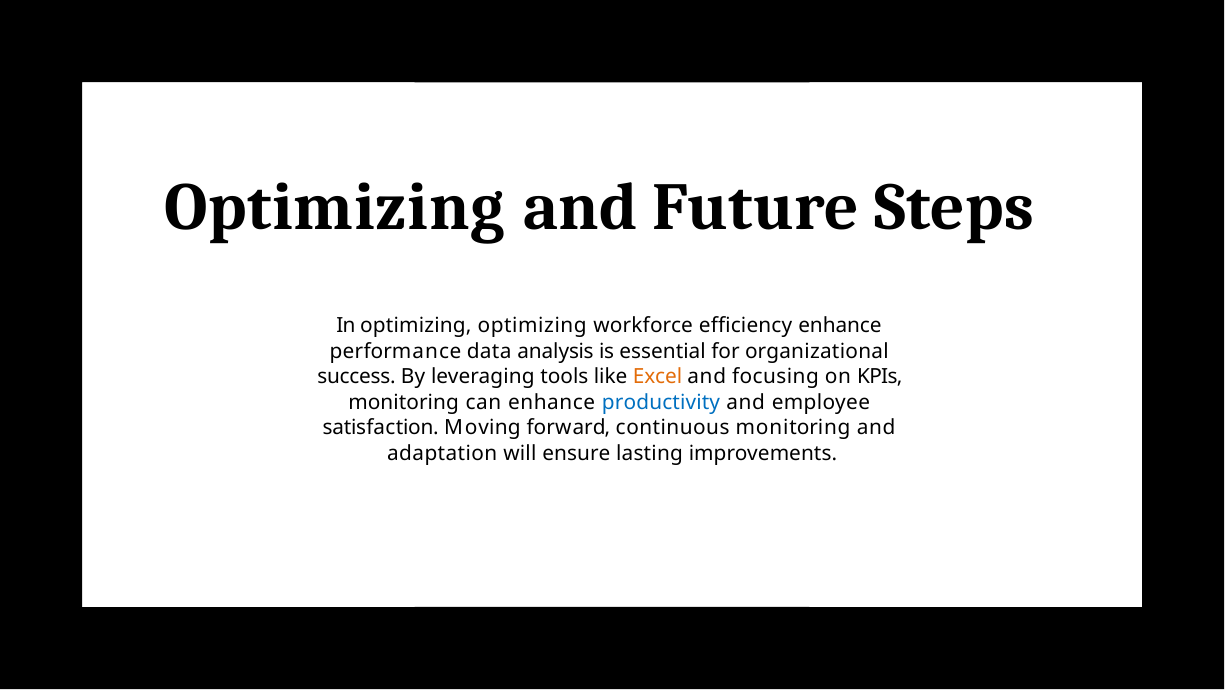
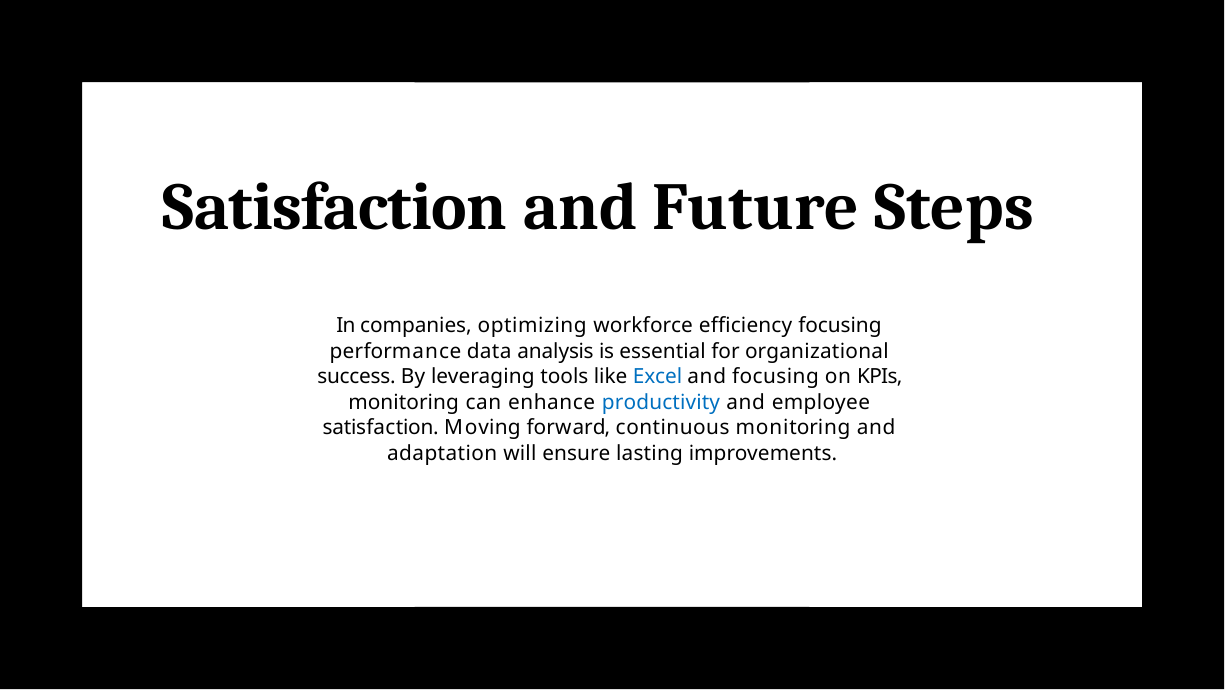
Optimizing: Optimizing -> Satisfaction (335, 207)
In optimizing: optimizing -> companies (416, 326)
efﬁciency enhance: enhance -> focusing (840, 326)
Excel colour: orange -> blue (657, 377)
